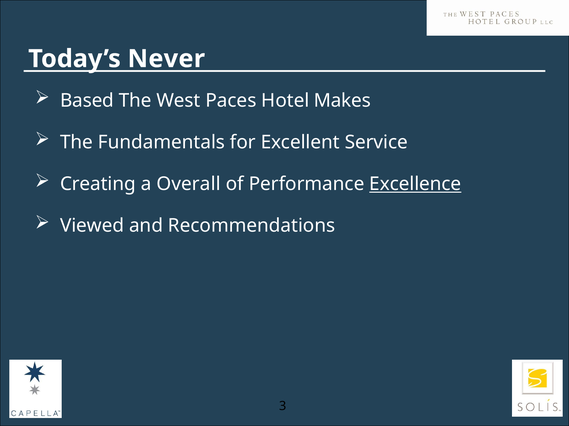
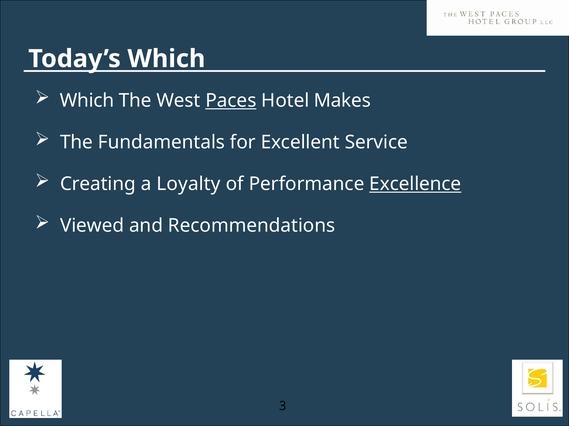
Today’s Never: Never -> Which (166, 59)
Based: Based -> Which (87, 101)
Paces underline: none -> present (231, 101)
Overall: Overall -> Loyalty (189, 184)
